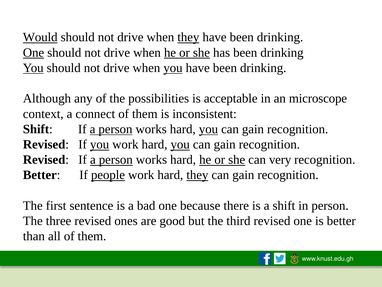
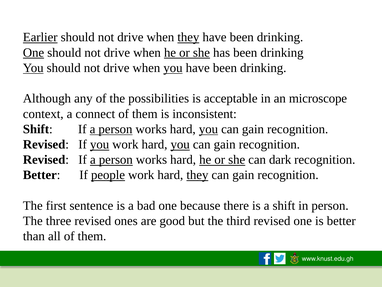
Would: Would -> Earlier (40, 37)
very: very -> dark (280, 159)
